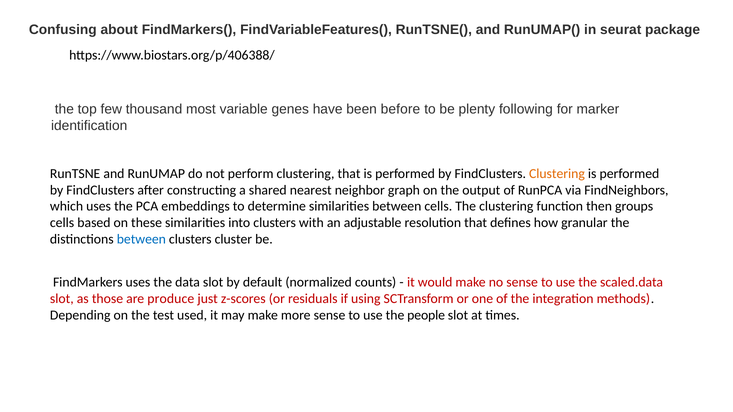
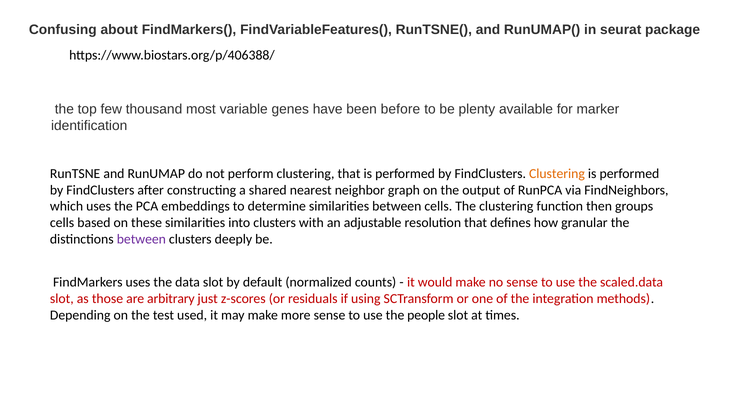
following: following -> available (526, 109)
between colour: blue -> purple (141, 240)
cluster: cluster -> deeply (233, 240)
produce: produce -> arbitrary (171, 299)
